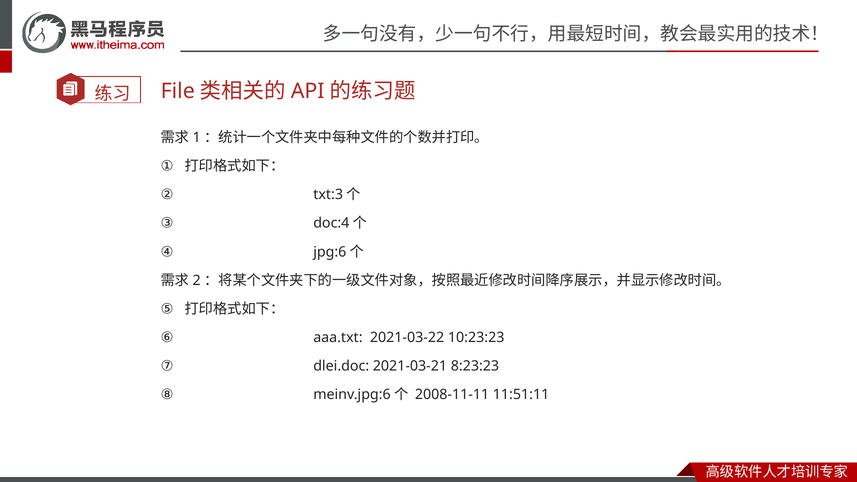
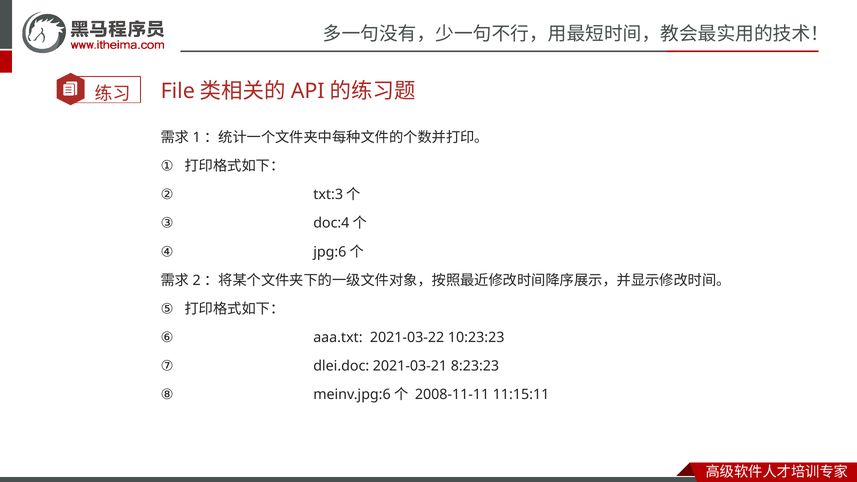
11:51:11: 11:51:11 -> 11:15:11 (521, 395)
